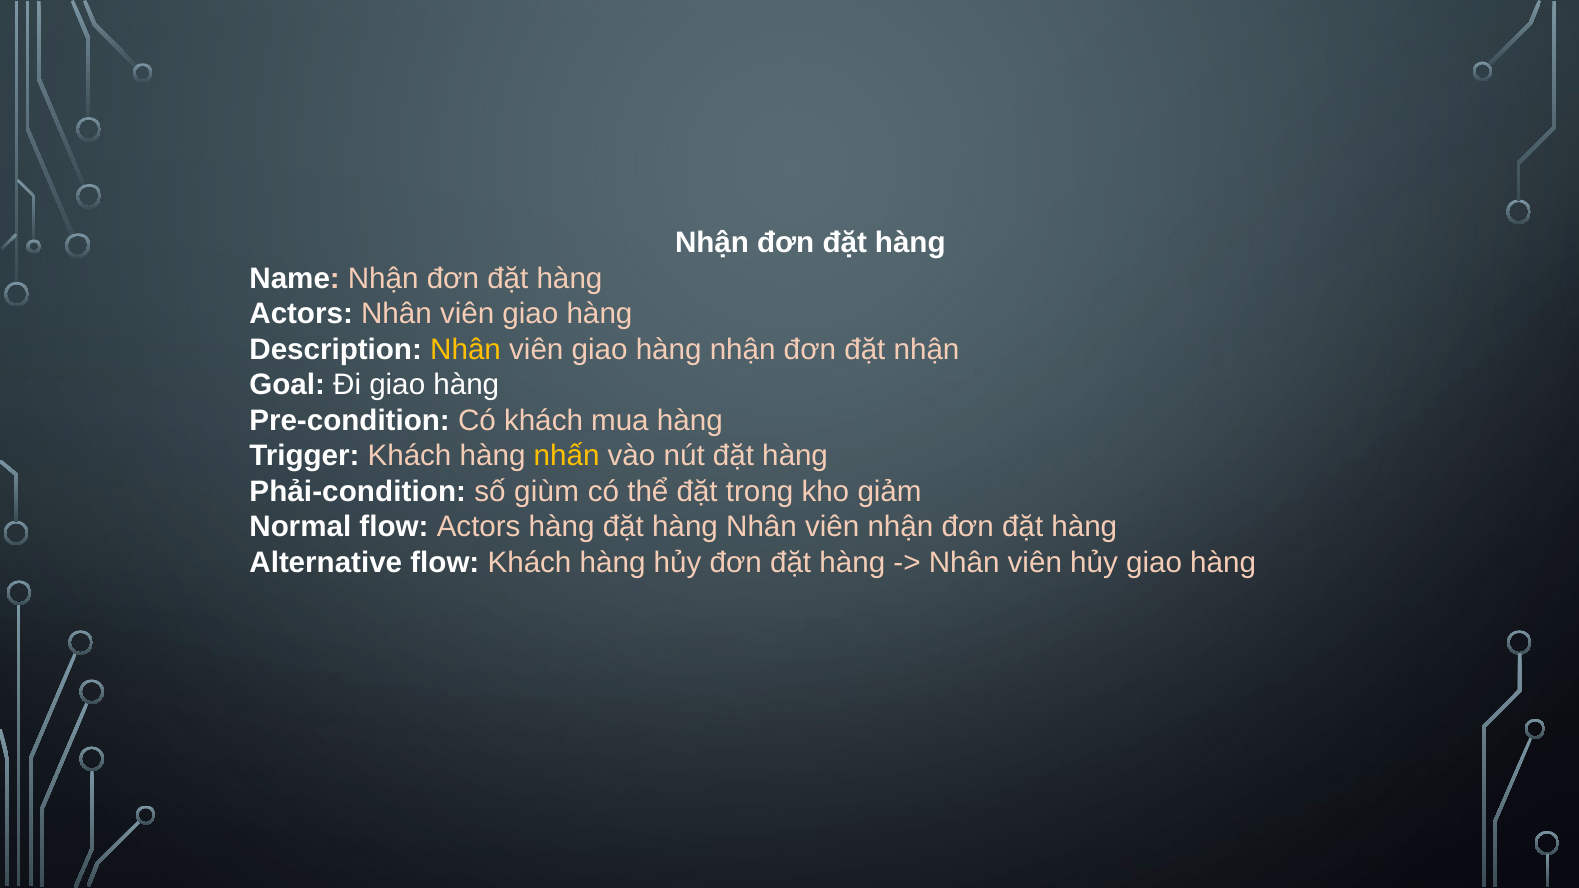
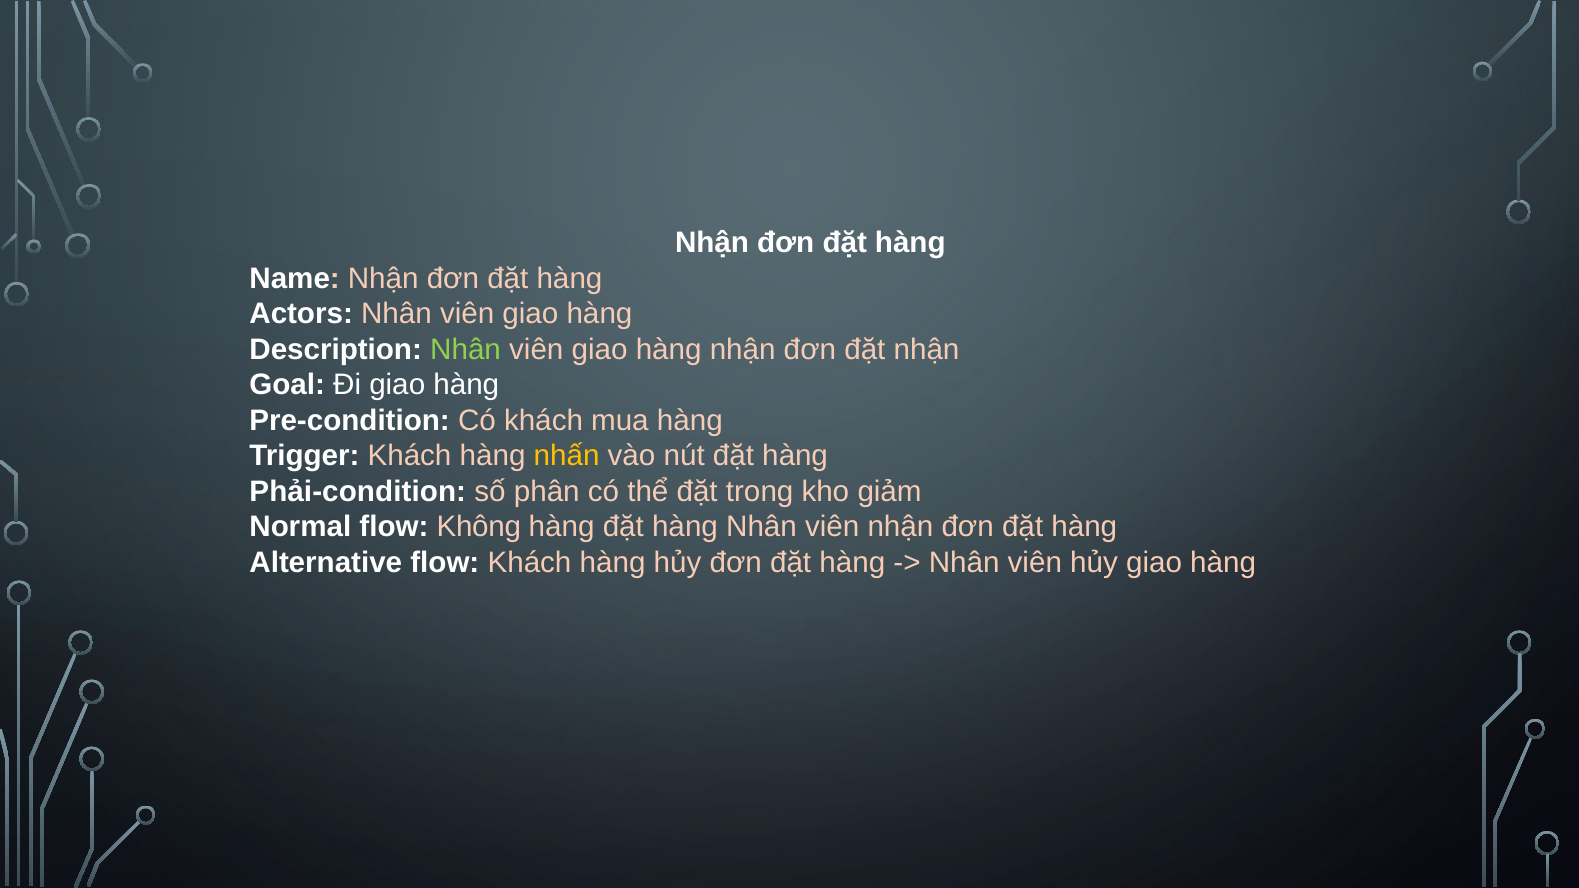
Nhân colour: yellow -> light green (466, 350)
giùm: giùm -> phân (547, 492)
flow Actors: Actors -> Không (479, 527)
